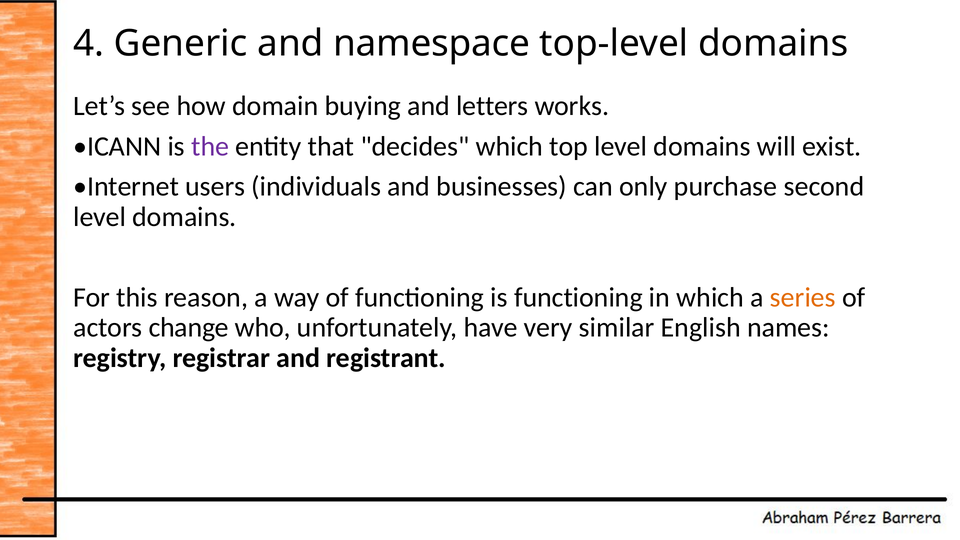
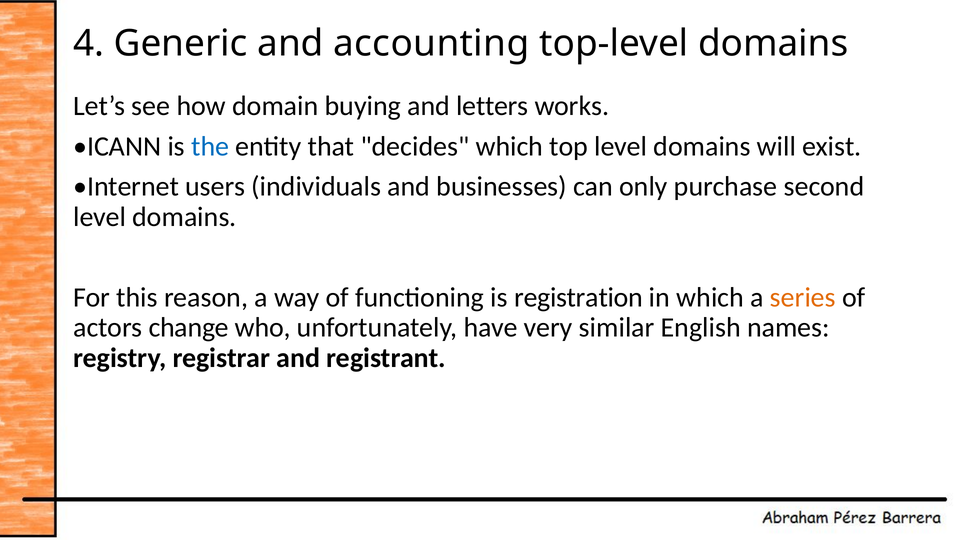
namespace: namespace -> accounting (431, 43)
the colour: purple -> blue (210, 146)
is functioning: functioning -> registration (578, 297)
